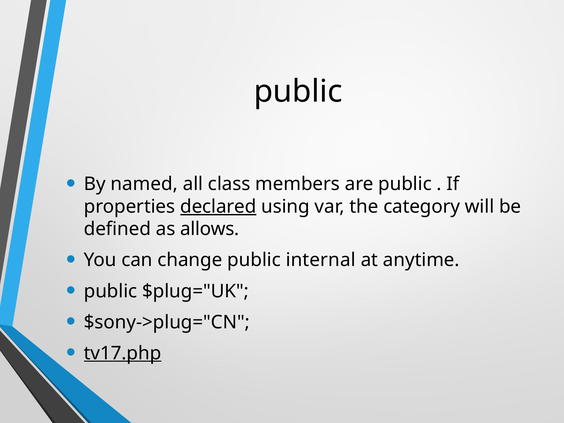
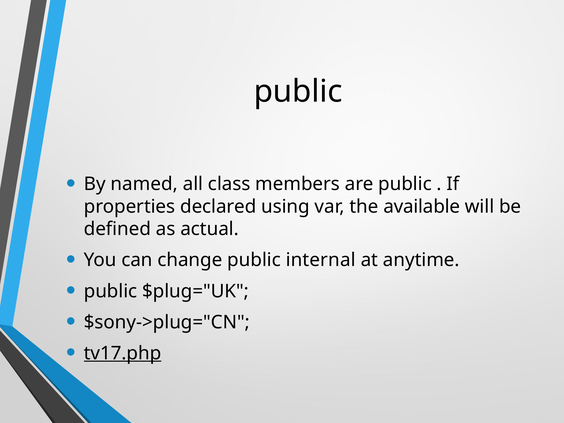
declared underline: present -> none (218, 207)
category: category -> available (422, 207)
allows: allows -> actual (210, 229)
